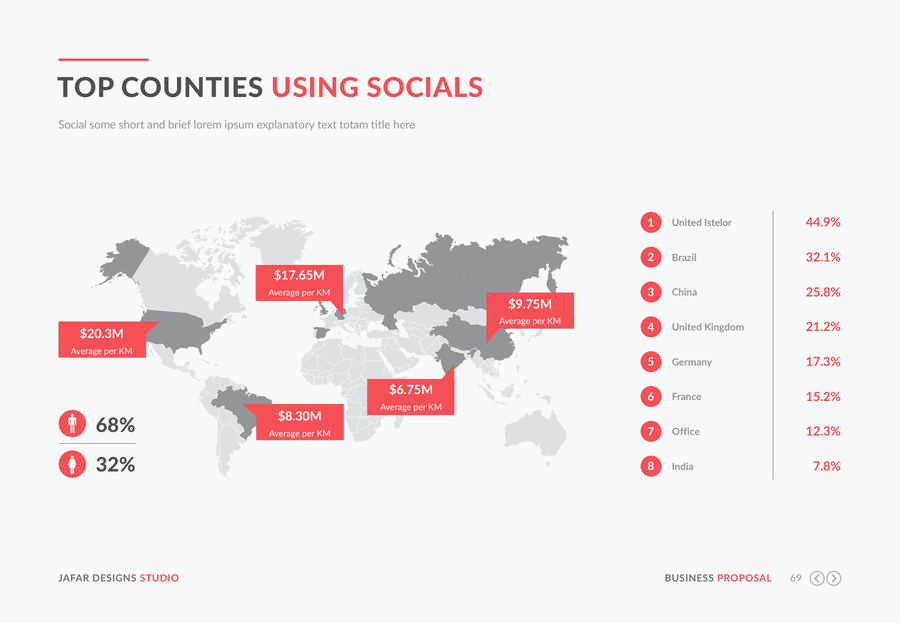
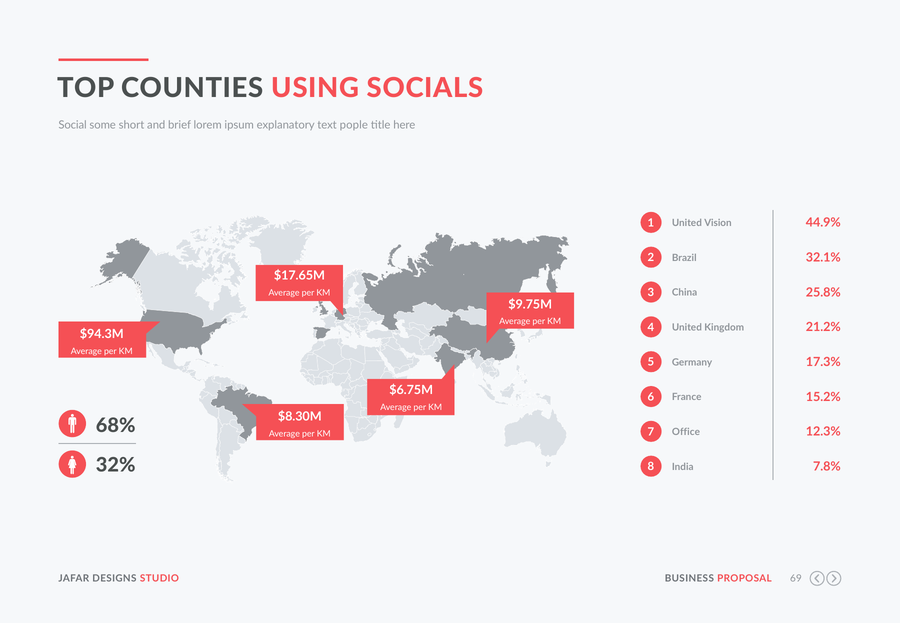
totam: totam -> pople (354, 125)
Istelor: Istelor -> Vision (718, 223)
$20.3M: $20.3M -> $94.3M (102, 334)
